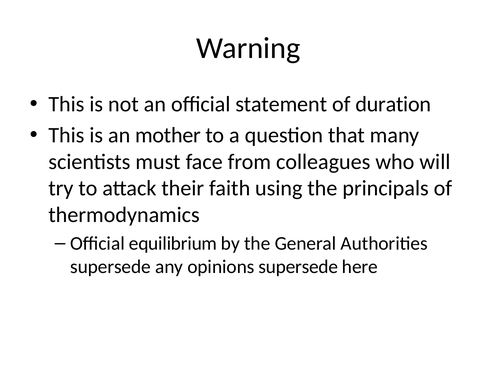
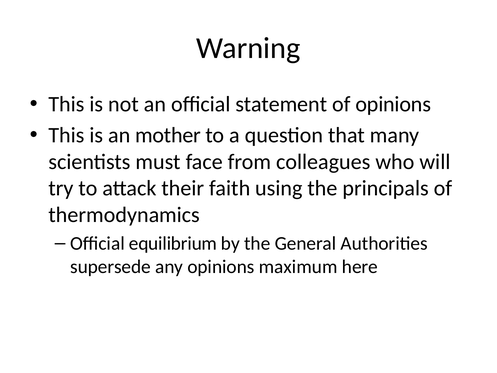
of duration: duration -> opinions (393, 104)
opinions supersede: supersede -> maximum (298, 266)
